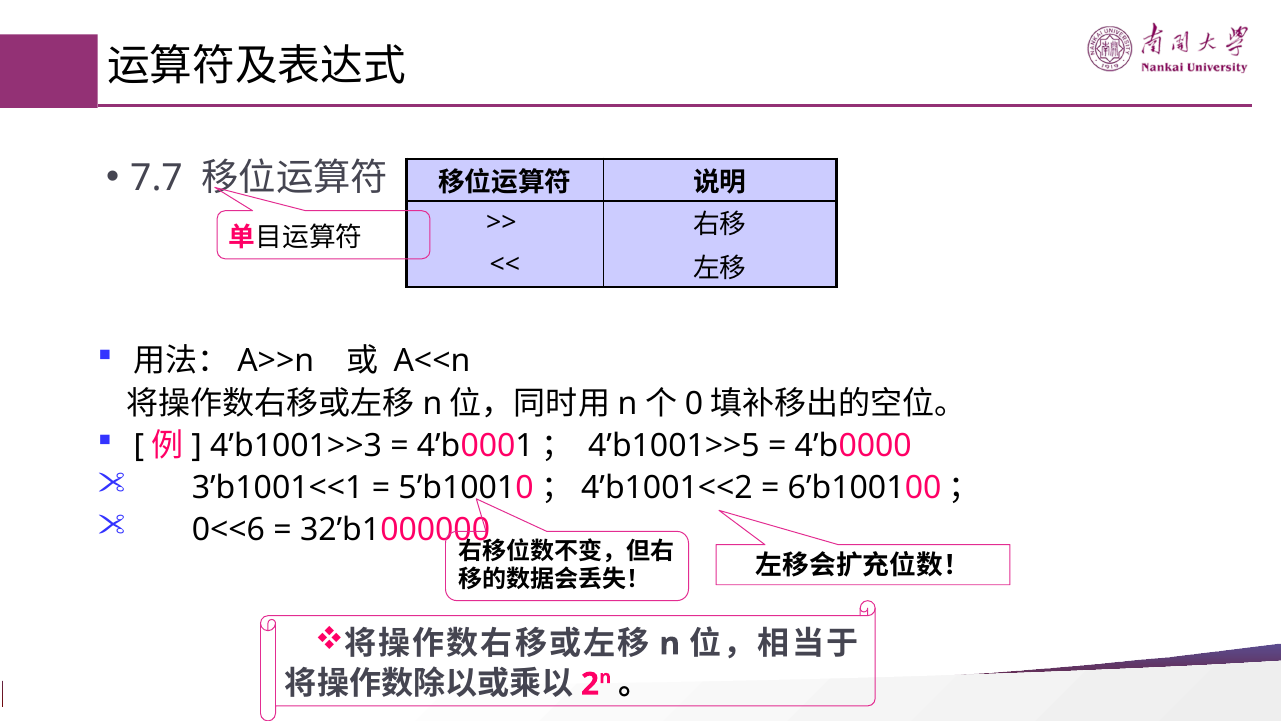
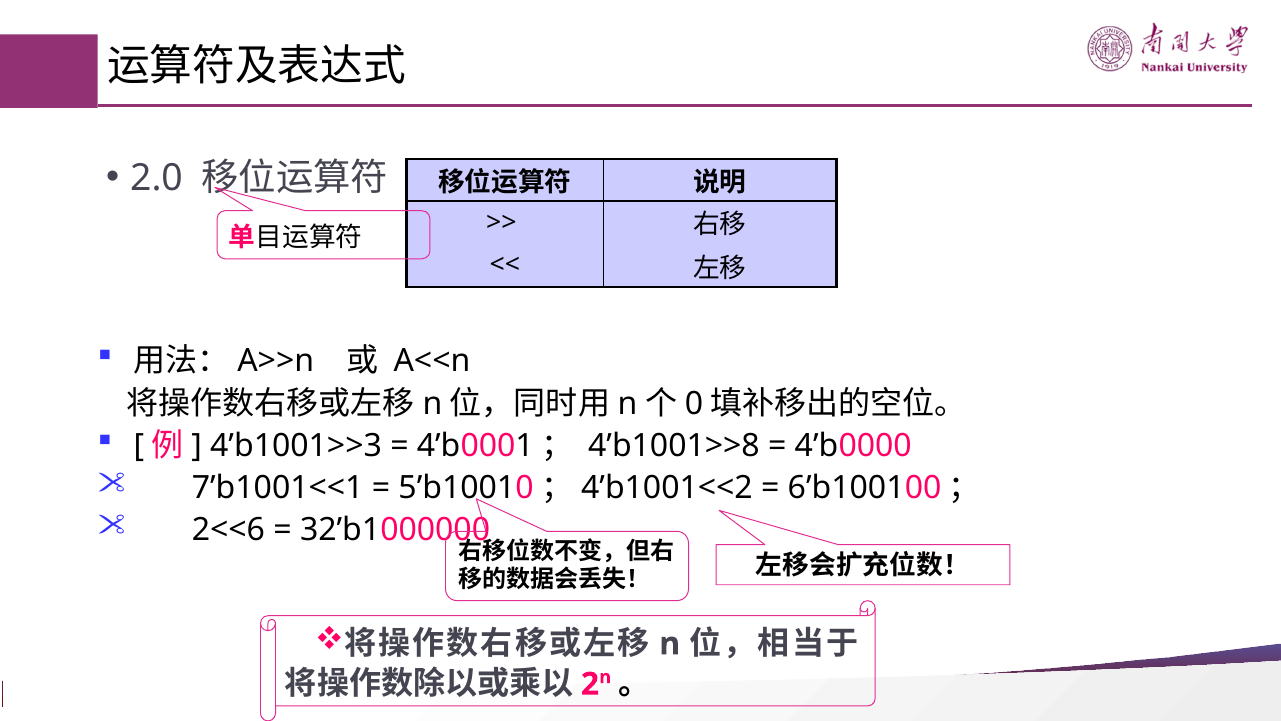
7.7: 7.7 -> 2.0 (157, 178)
4’b1001>>5: 4’b1001>>5 -> 4’b1001>>8 (674, 446)
3’b1001<<1: 3’b1001<<1 -> 7’b1001<<1 (278, 488)
0<<6: 0<<6 -> 2<<6 (228, 530)
